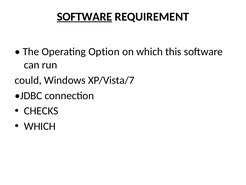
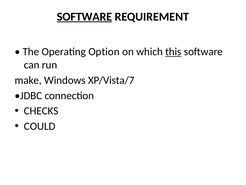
this underline: none -> present (173, 52)
could: could -> make (28, 80)
WHICH: WHICH -> COULD (40, 126)
